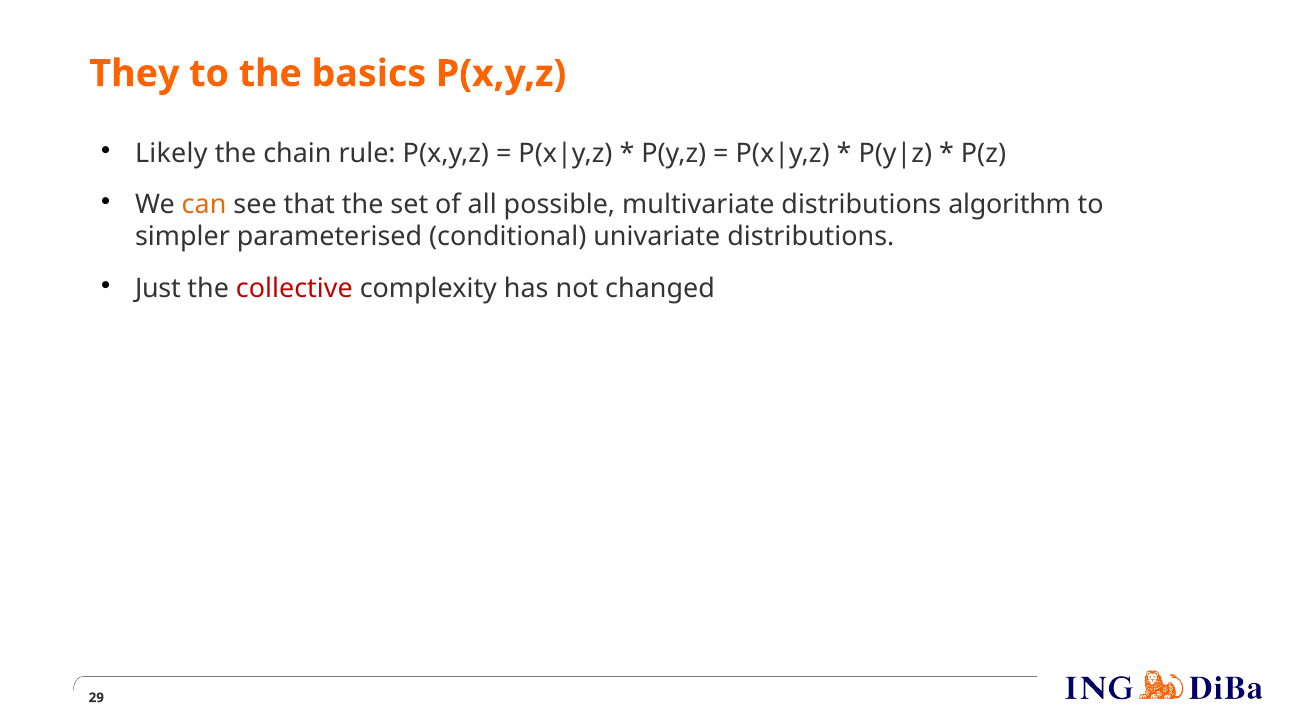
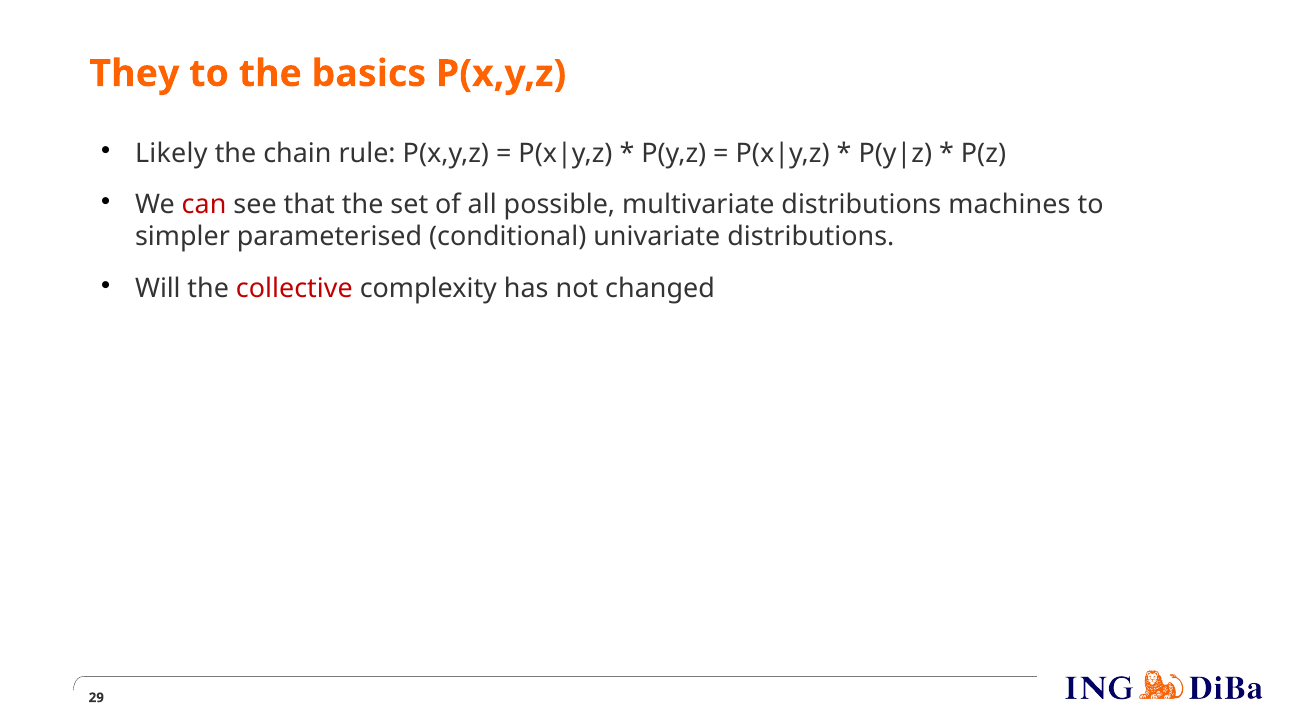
can colour: orange -> red (204, 205)
algorithm: algorithm -> machines (1009, 205)
Just: Just -> Will (158, 288)
